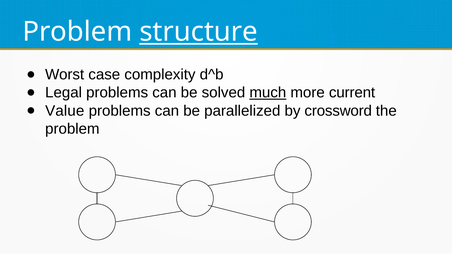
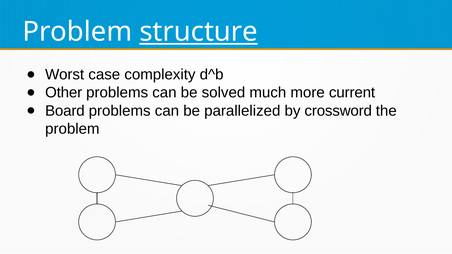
Legal: Legal -> Other (64, 93)
much underline: present -> none (268, 93)
Value: Value -> Board (65, 111)
